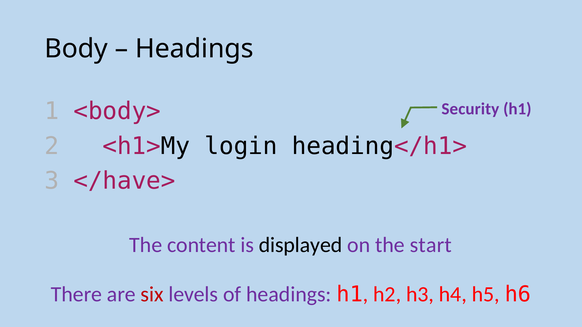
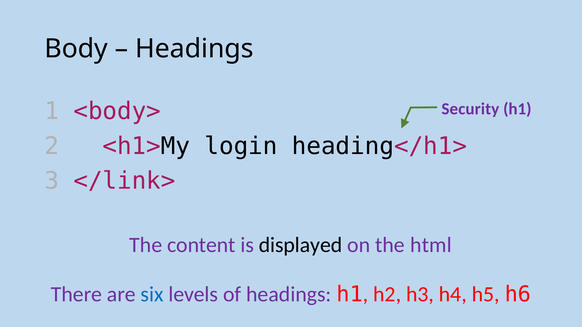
</have>: </have> -> </link> (124, 181)
start: start -> html (431, 245)
six colour: red -> blue (152, 295)
